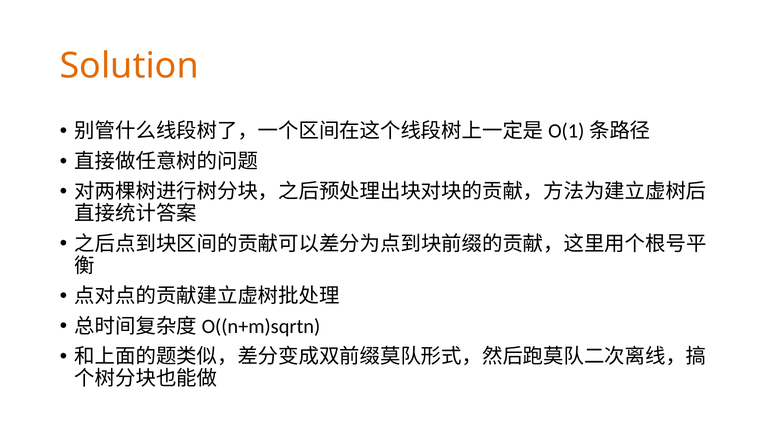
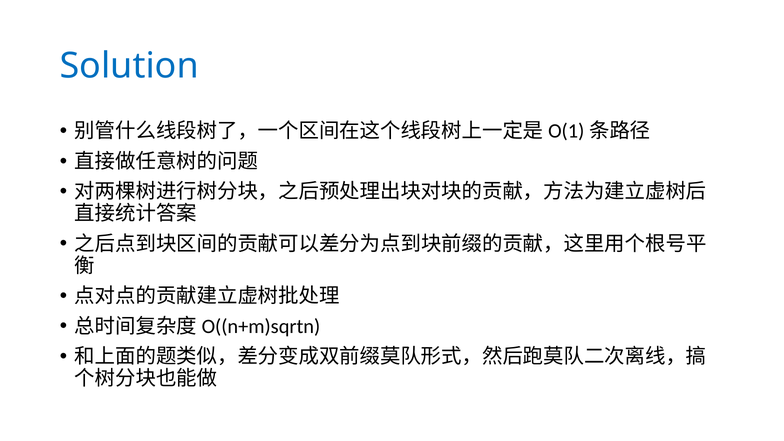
Solution colour: orange -> blue (129, 66)
